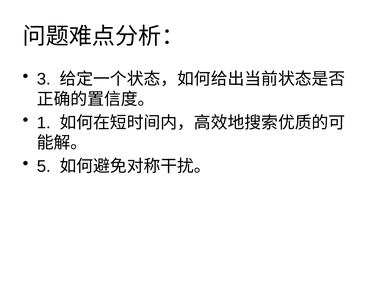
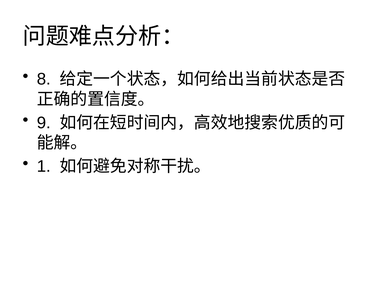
3: 3 -> 8 (44, 79)
1: 1 -> 9 (44, 123)
5: 5 -> 1 (44, 167)
